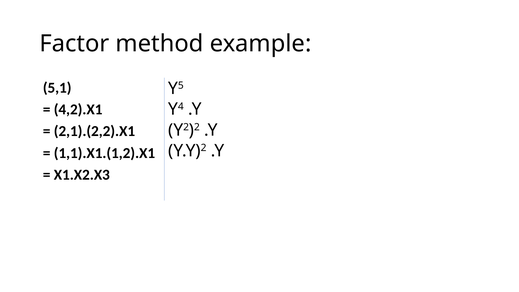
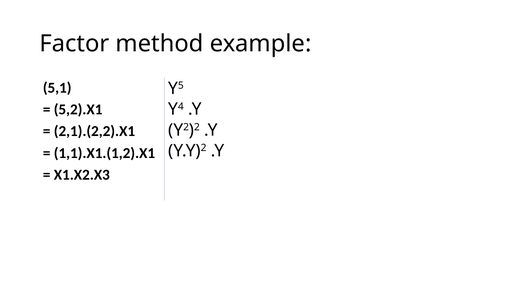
4,2).X1: 4,2).X1 -> 5,2).X1 (78, 110)
